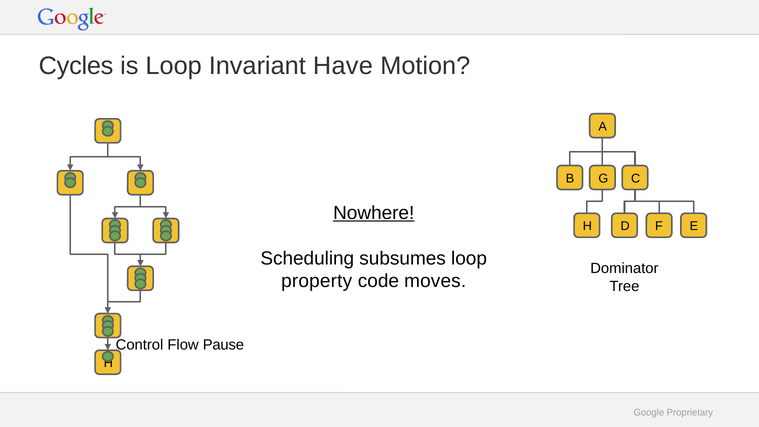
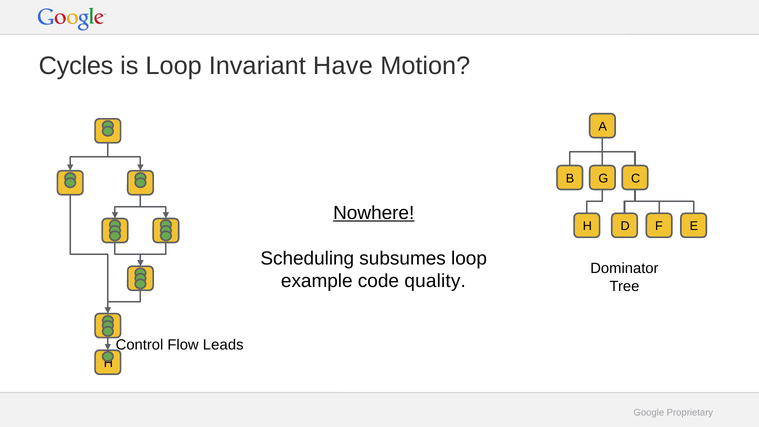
property: property -> example (317, 281)
moves: moves -> quality (435, 281)
Pause: Pause -> Leads (223, 345)
